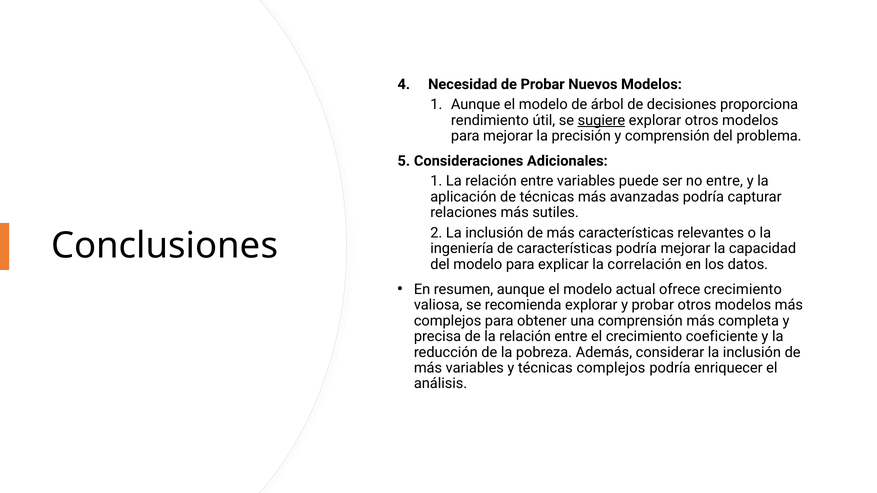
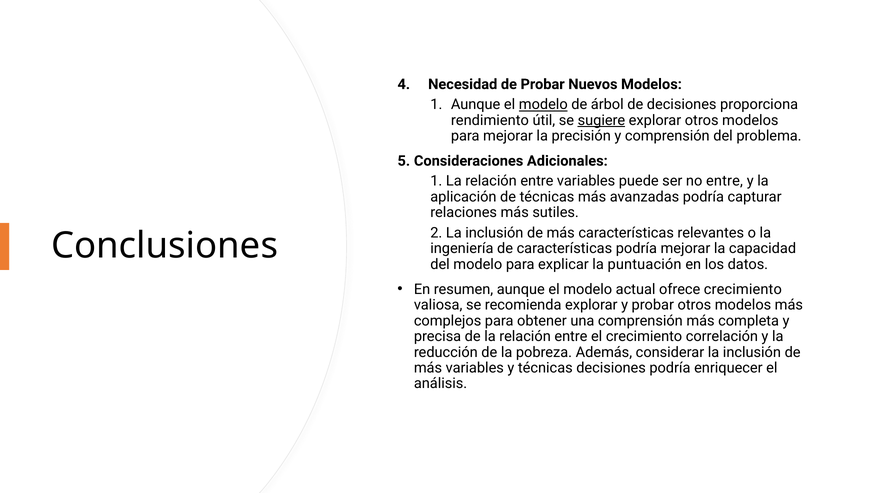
modelo underline: none -> present (543, 105)
correlación: correlación -> puntuación (645, 265)
coeficiente: coeficiente -> correlación (722, 337)
técnicas complejos: complejos -> decisiones (611, 368)
